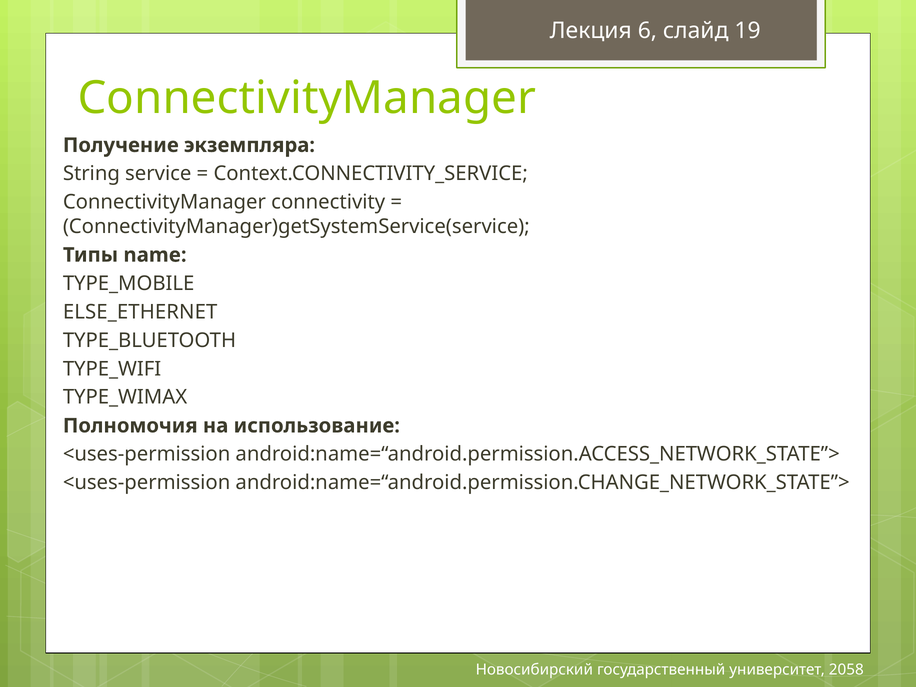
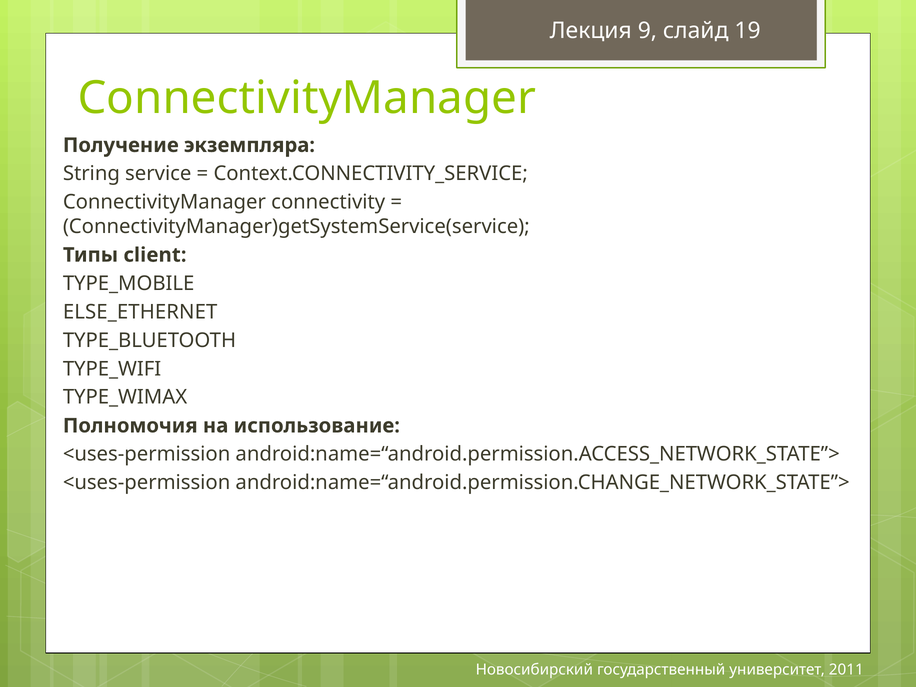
6: 6 -> 9 (647, 31)
name: name -> client (155, 255)
2058: 2058 -> 2011 (846, 670)
